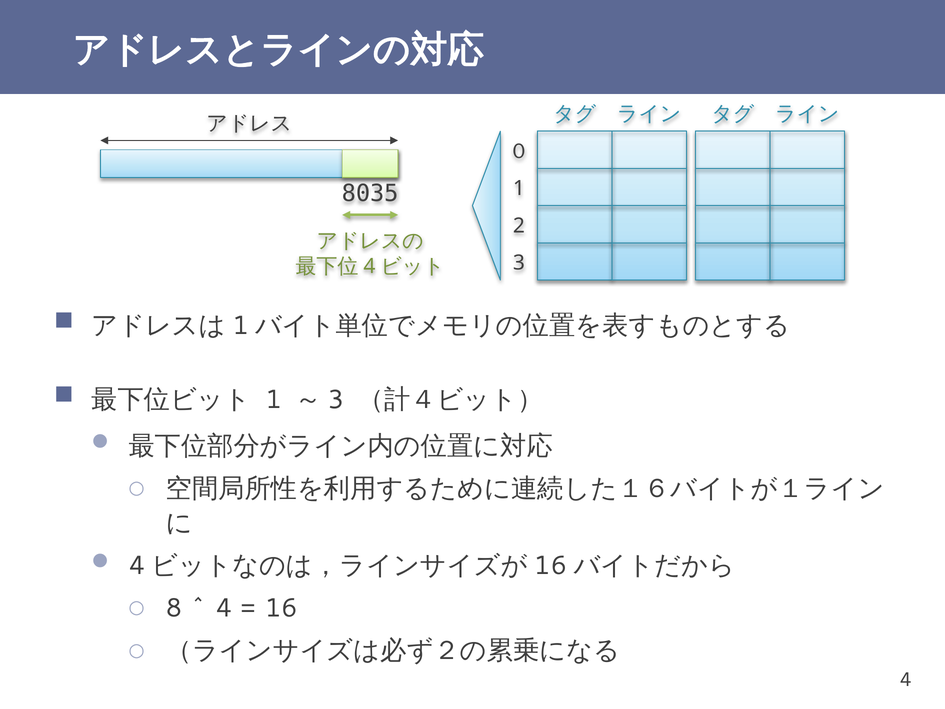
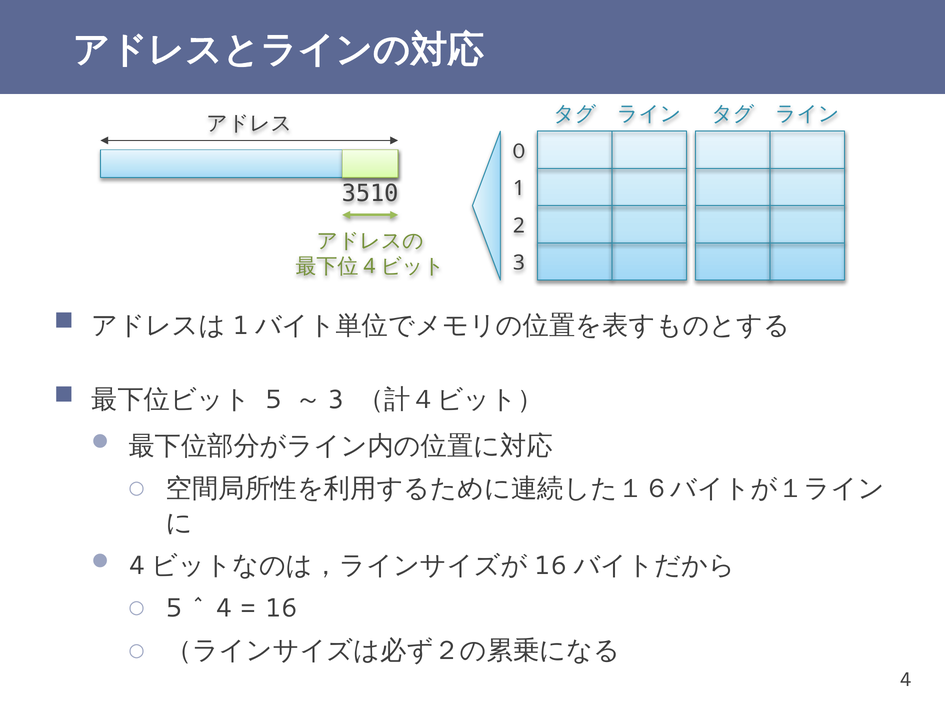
8035: 8035 -> 3510 (370, 193)
1: 1 -> 5 (273, 399)
8: 8 -> 5 (174, 608)
